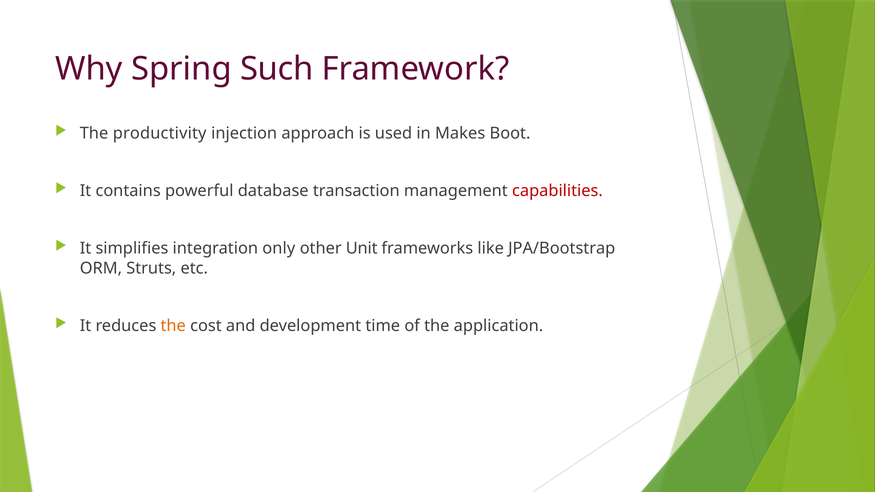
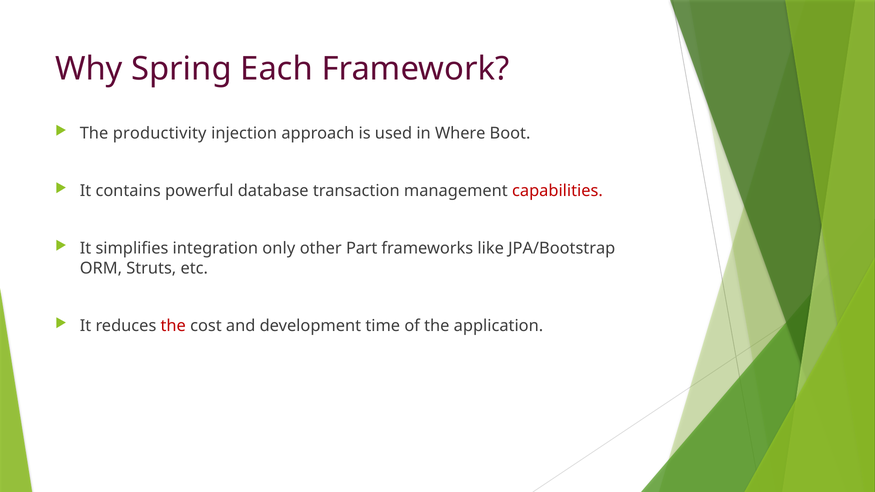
Such: Such -> Each (277, 69)
Makes: Makes -> Where (460, 133)
Unit: Unit -> Part (362, 249)
the colour: orange -> red (173, 326)
